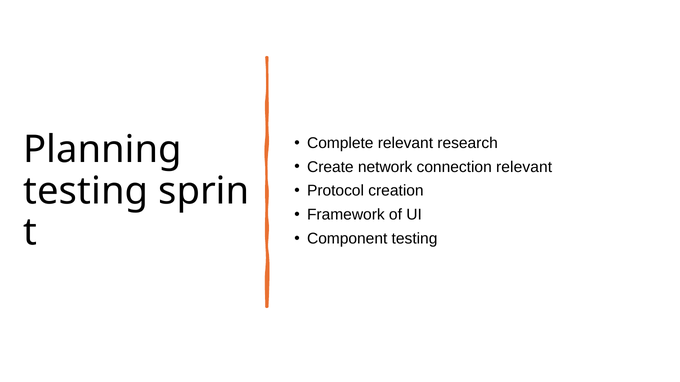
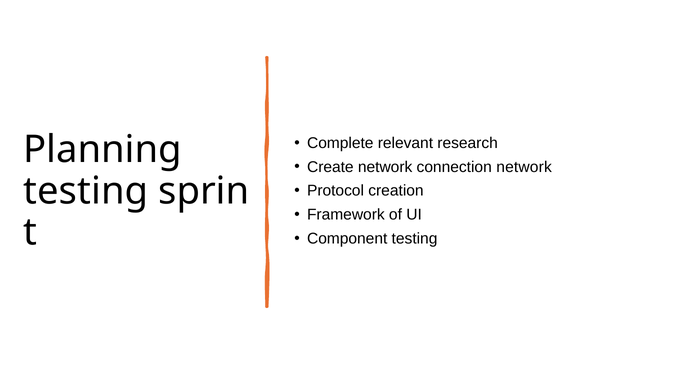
connection relevant: relevant -> network (524, 167)
